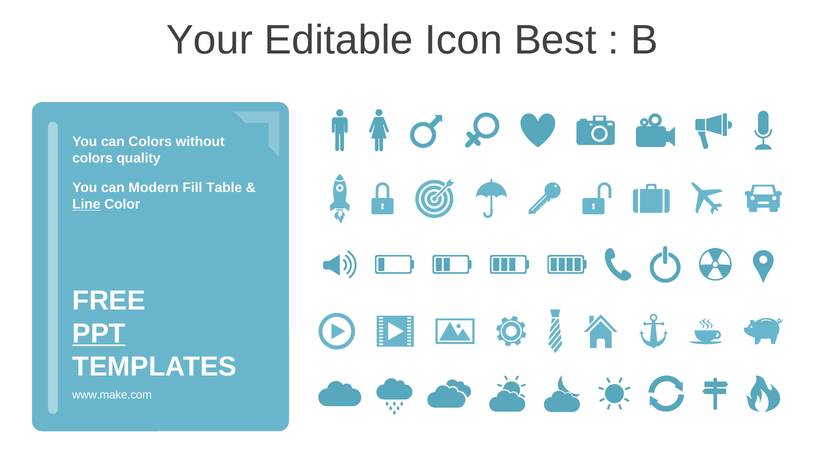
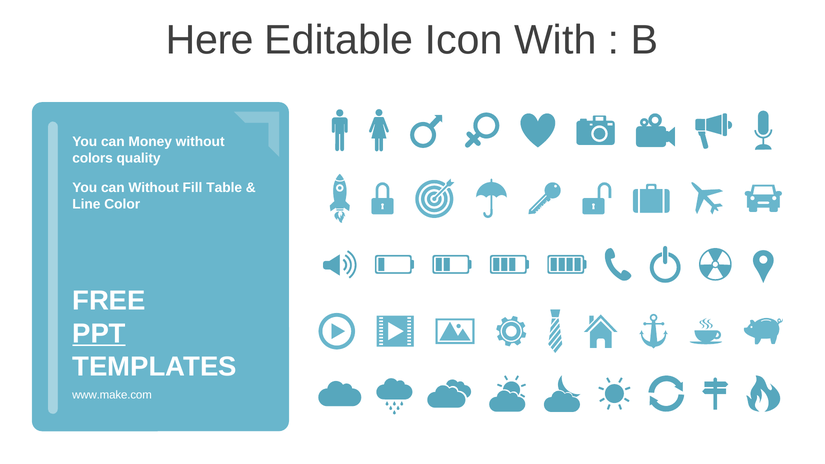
Your: Your -> Here (210, 40)
Best: Best -> With (555, 40)
can Colors: Colors -> Money (150, 142)
can Modern: Modern -> Without (154, 188)
Line underline: present -> none (86, 204)
